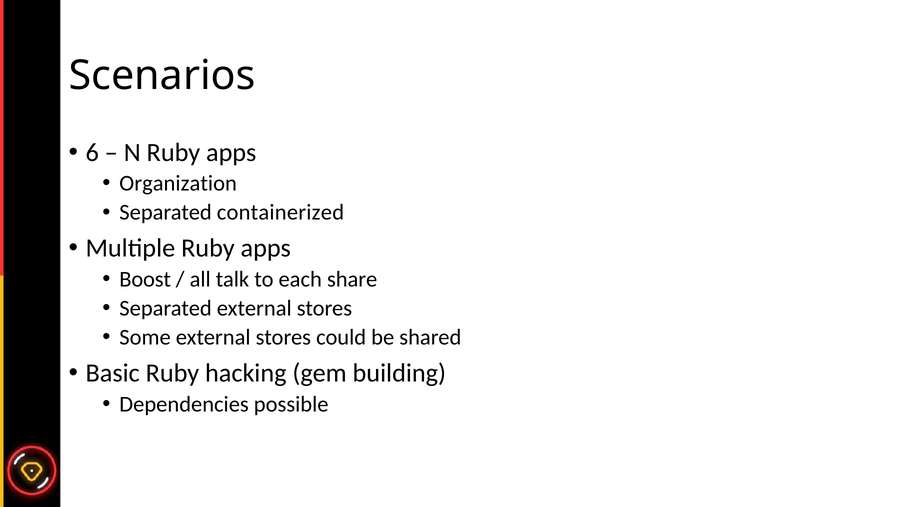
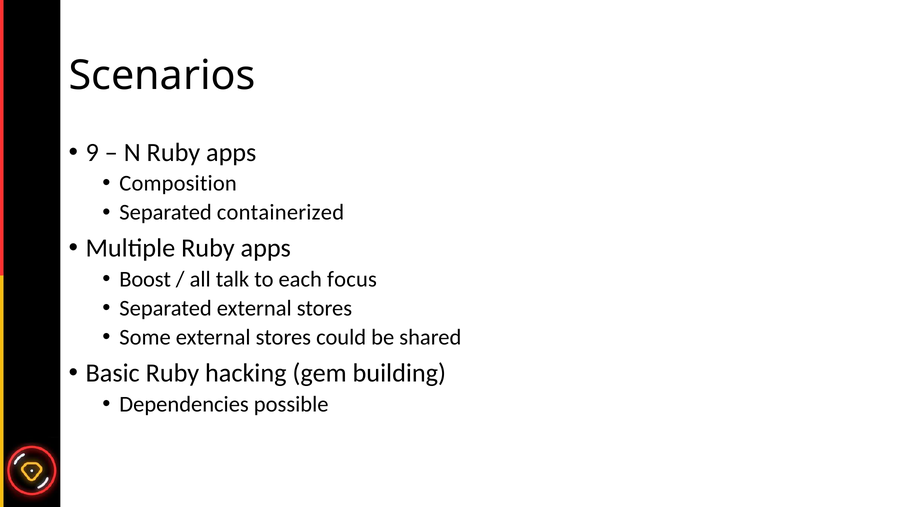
6: 6 -> 9 (92, 152)
Organization: Organization -> Composition (178, 183)
share: share -> focus (352, 279)
